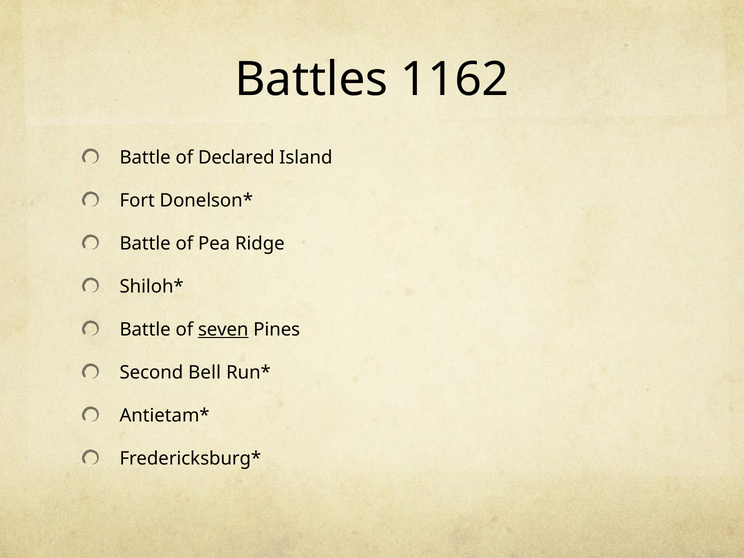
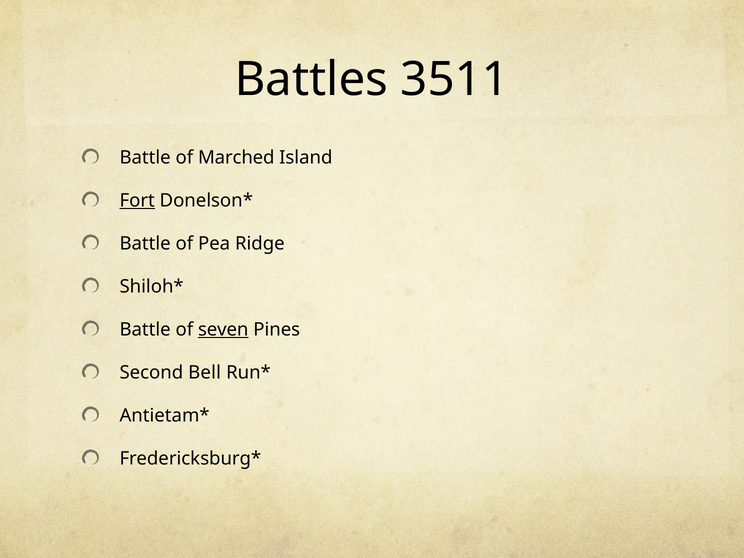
1162: 1162 -> 3511 (455, 80)
Declared: Declared -> Marched (236, 157)
Fort underline: none -> present (137, 200)
